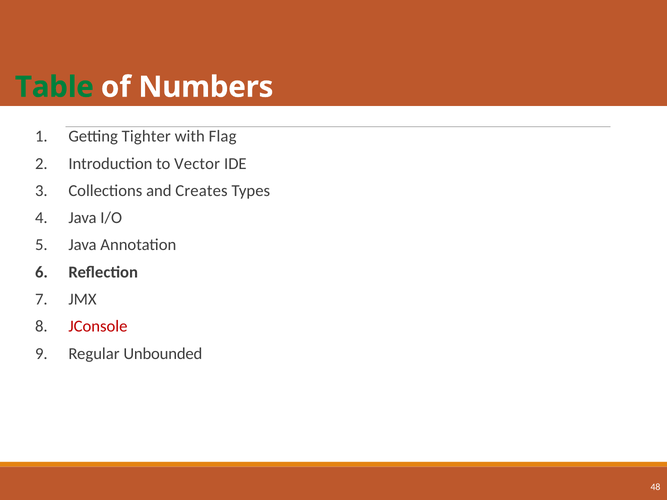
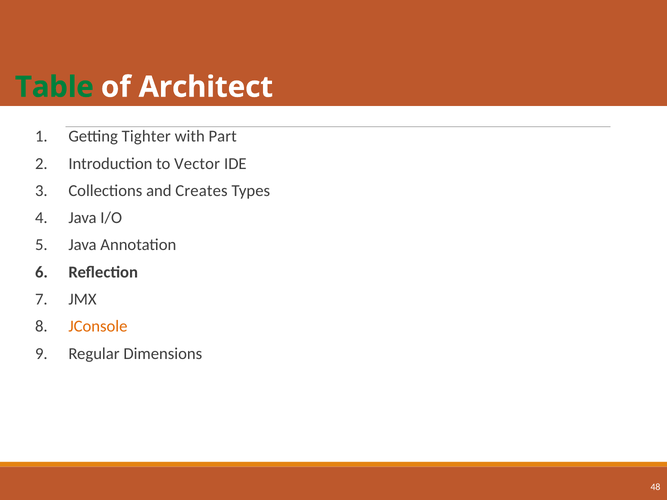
Numbers: Numbers -> Architect (206, 87)
Flag: Flag -> Part (223, 136)
JConsole colour: red -> orange (98, 327)
Unbounded: Unbounded -> Dimensions (163, 354)
